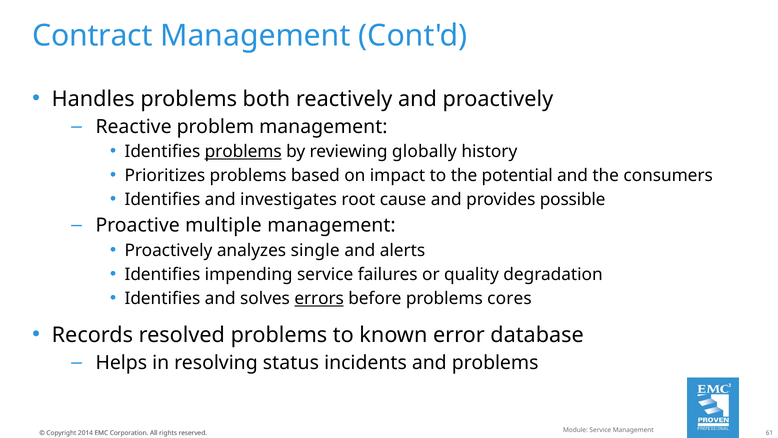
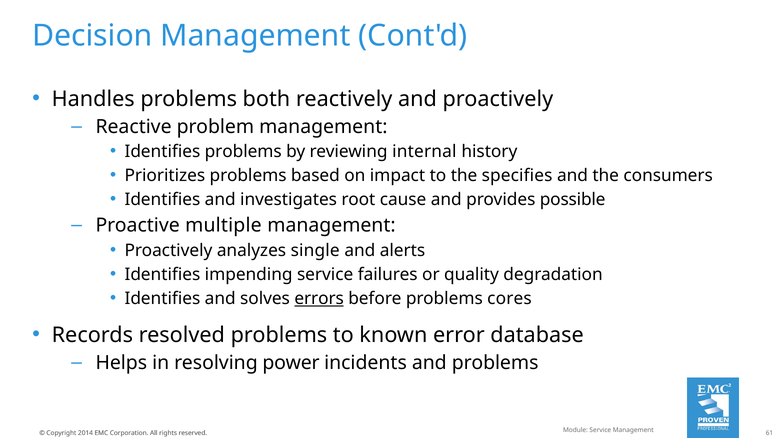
Contract: Contract -> Decision (92, 36)
problems underline: present -> none (243, 152)
globally: globally -> internal (424, 152)
potential: potential -> specifies (517, 176)
status: status -> power (291, 362)
